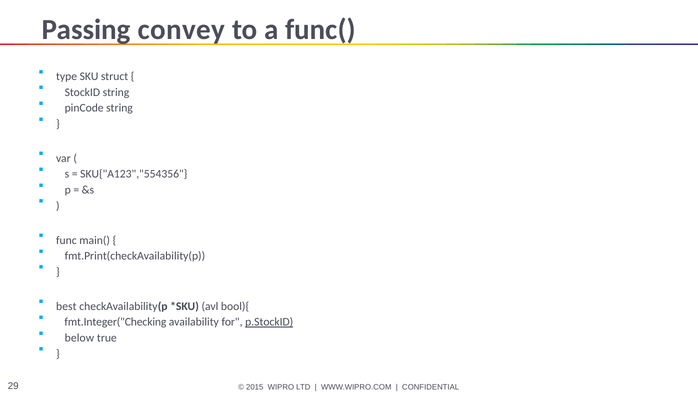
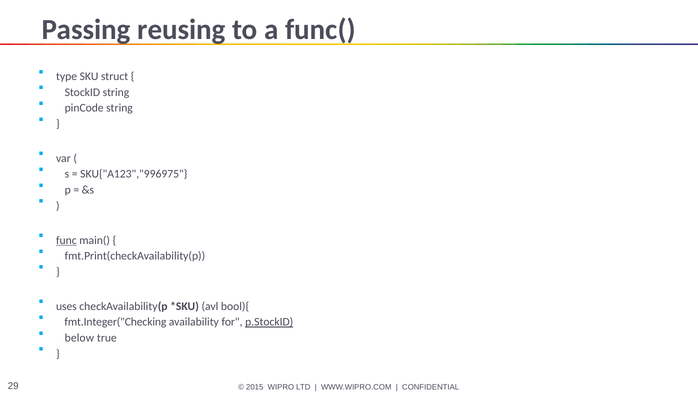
convey: convey -> reusing (181, 29)
SKU{"A123","554356: SKU{"A123","554356 -> SKU{"A123","996975 (134, 174)
func underline: none -> present (66, 240)
best: best -> uses (66, 306)
